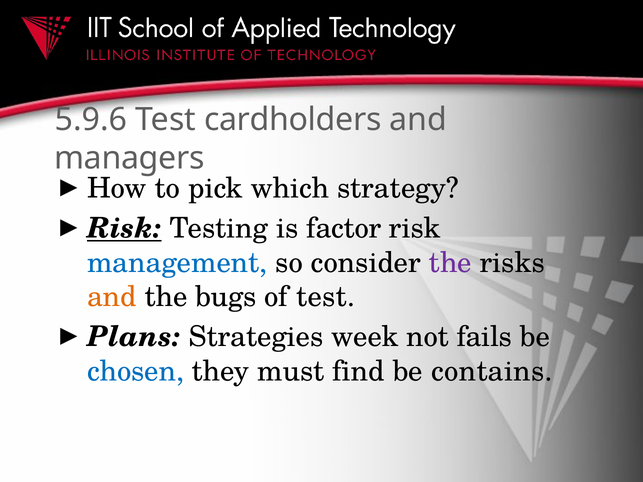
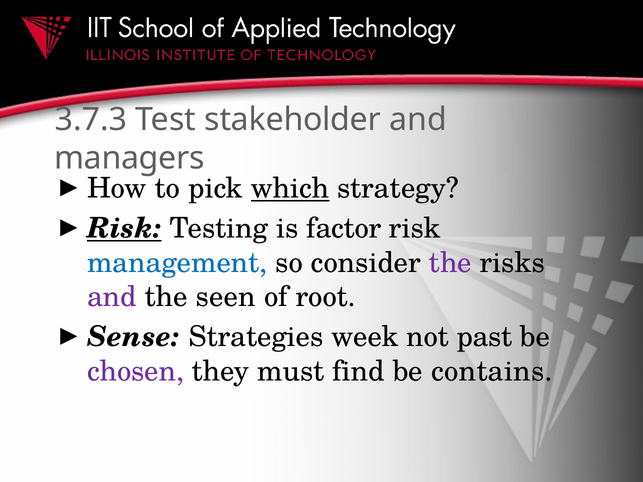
5.9.6: 5.9.6 -> 3.7.3 (91, 120)
cardholders: cardholders -> stakeholder (293, 120)
which underline: none -> present (290, 188)
and colour: orange -> purple (112, 297)
bugs: bugs -> seen (226, 297)
of test: test -> root (326, 297)
Plans: Plans -> Sense (134, 337)
fails: fails -> past (484, 337)
chosen colour: blue -> purple (136, 371)
